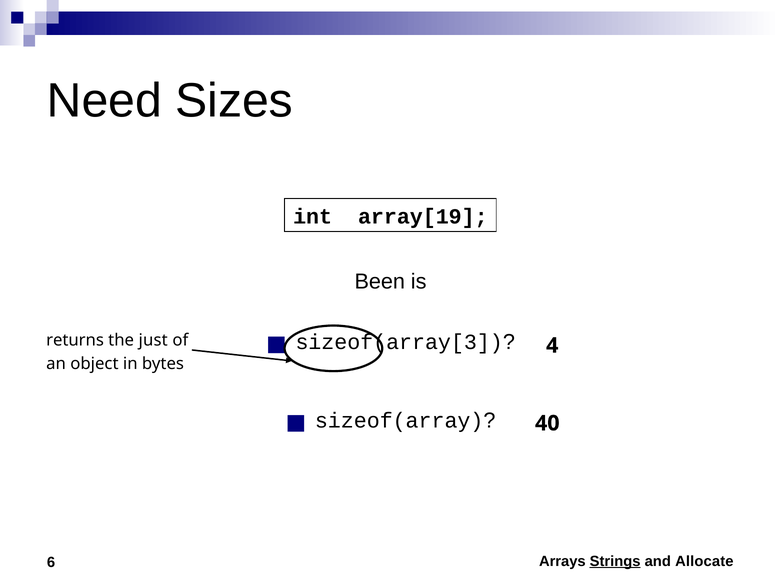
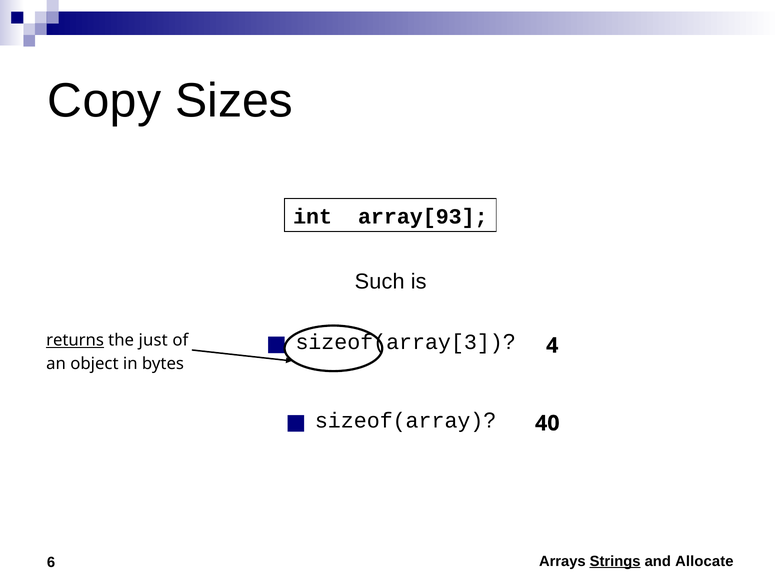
Need: Need -> Copy (104, 101)
array[19: array[19 -> array[93 (423, 216)
Been: Been -> Such (380, 282)
returns underline: none -> present (75, 340)
